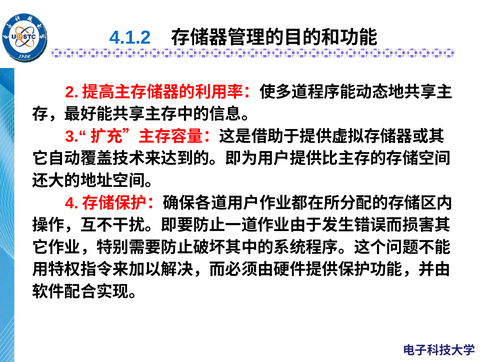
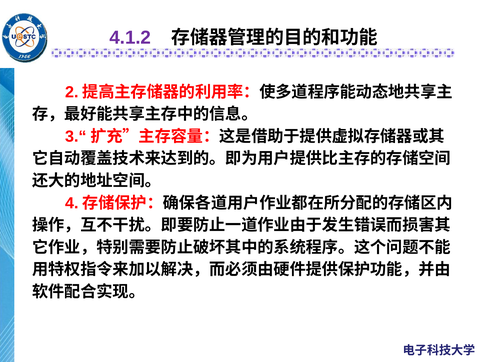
4.1.2 colour: blue -> purple (130, 38)
